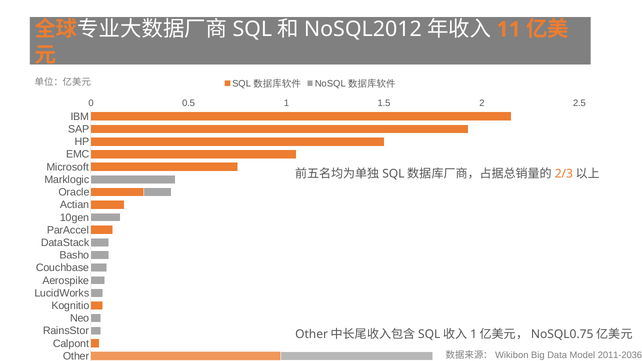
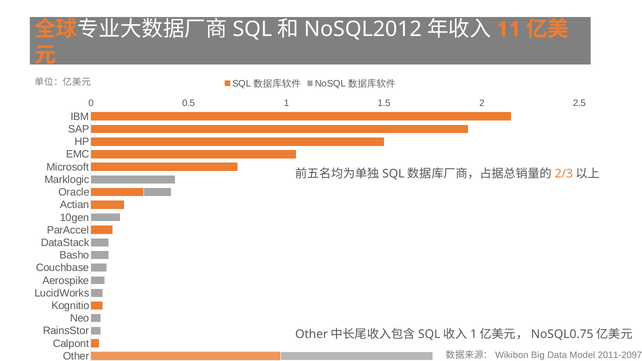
2011-2036: 2011-2036 -> 2011-2097 (620, 355)
